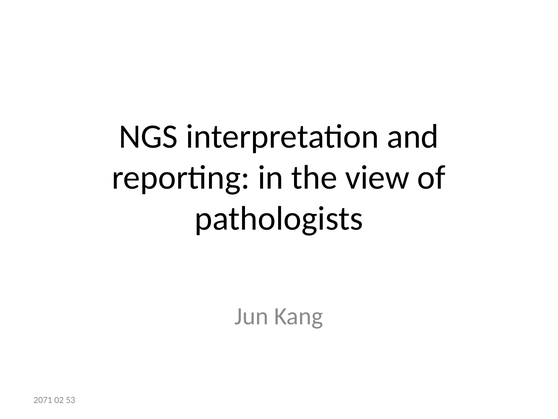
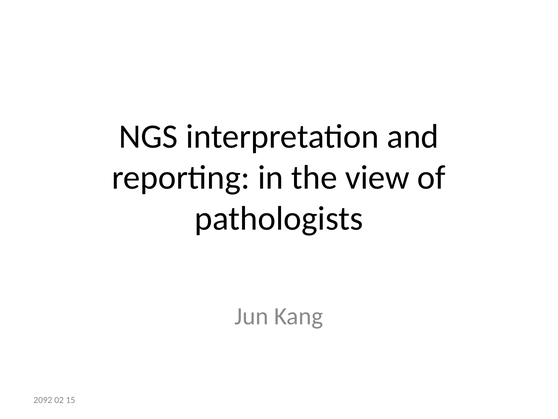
2071: 2071 -> 2092 (43, 400)
53: 53 -> 15 (71, 400)
